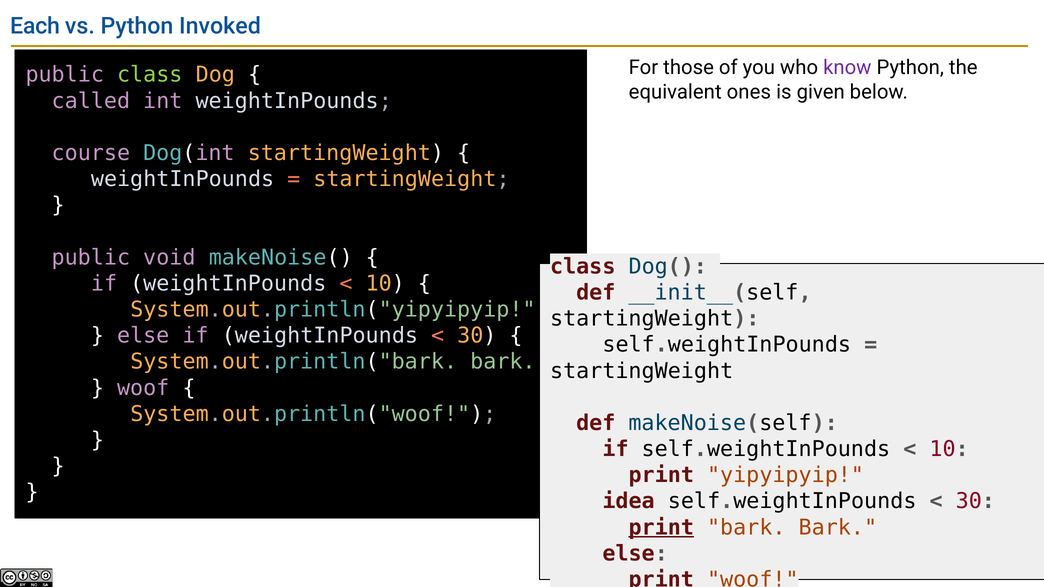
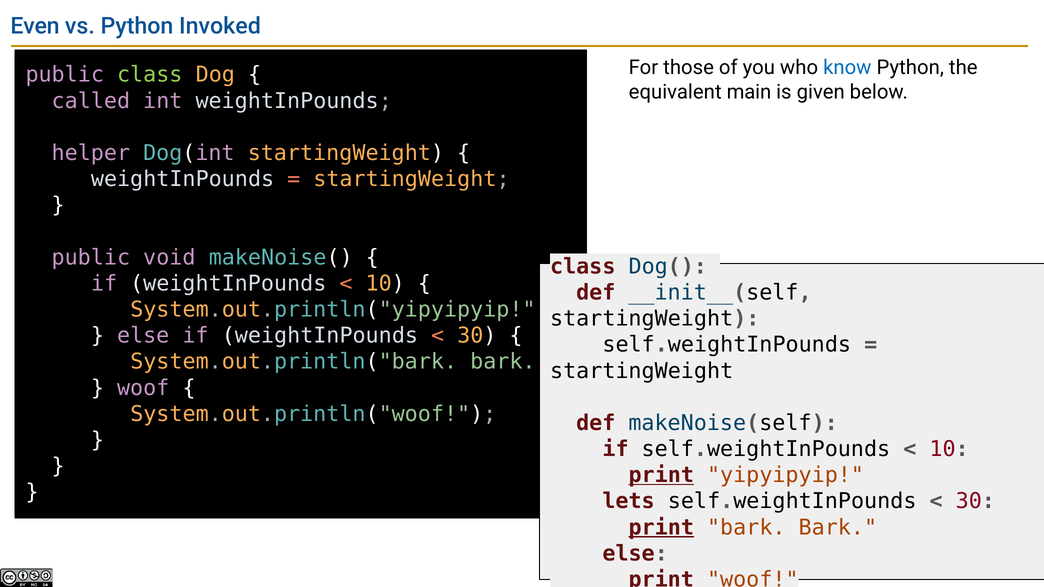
Each: Each -> Even (35, 26)
know colour: purple -> blue (847, 68)
ones: ones -> main (749, 92)
course: course -> helper (91, 153)
print underline: none -> present (661, 475)
idea: idea -> lets (629, 502)
